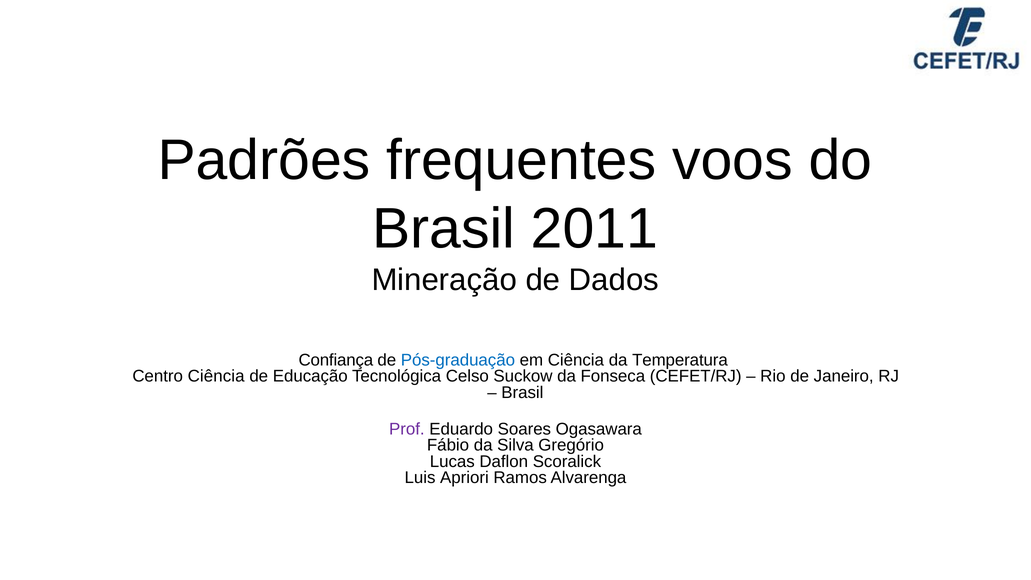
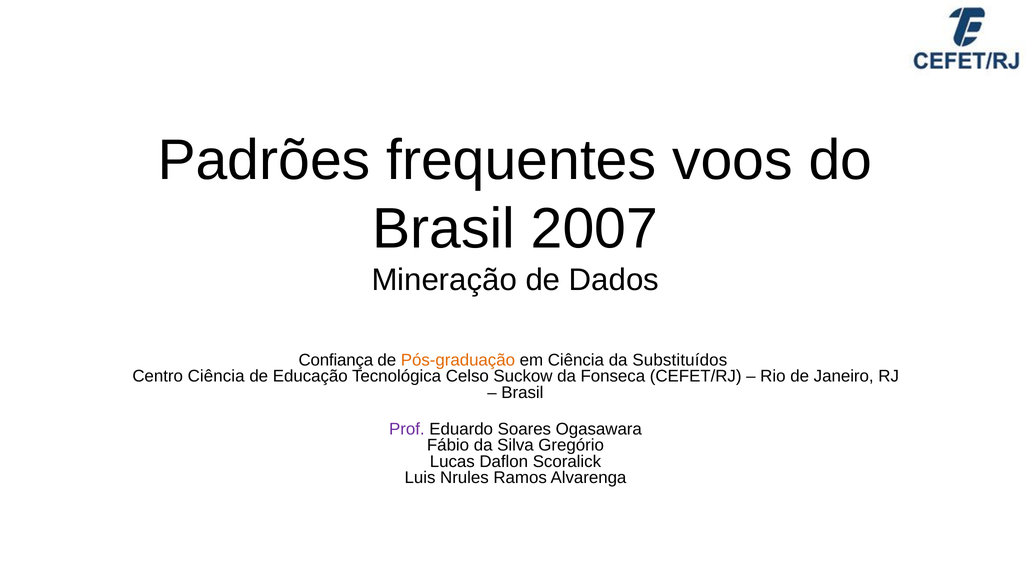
2011: 2011 -> 2007 (594, 229)
Pós-graduação colour: blue -> orange (458, 360)
Temperatura: Temperatura -> Substituídos (680, 360)
Apriori: Apriori -> Nrules (464, 478)
